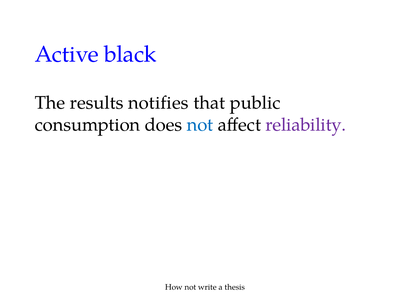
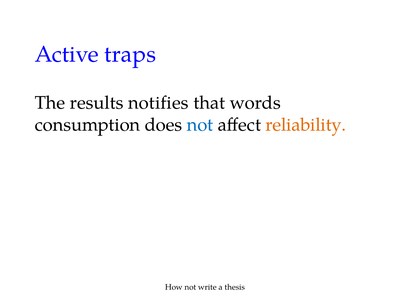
black: black -> traps (130, 55)
public: public -> words (255, 103)
reliability colour: purple -> orange (306, 125)
